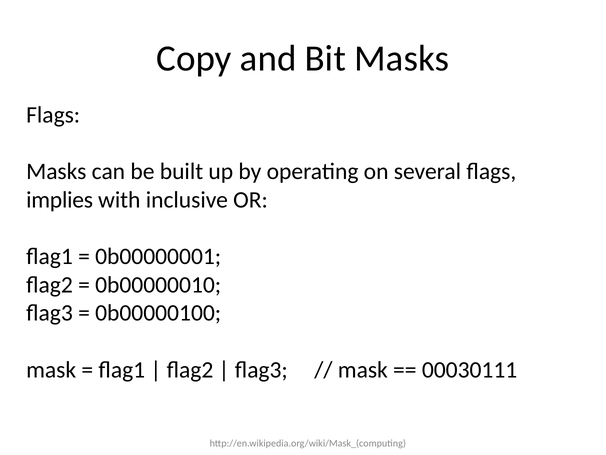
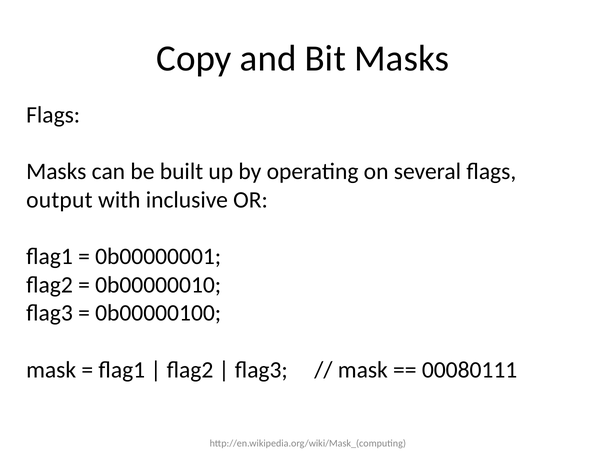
implies: implies -> output (59, 200)
00030111: 00030111 -> 00080111 (470, 369)
